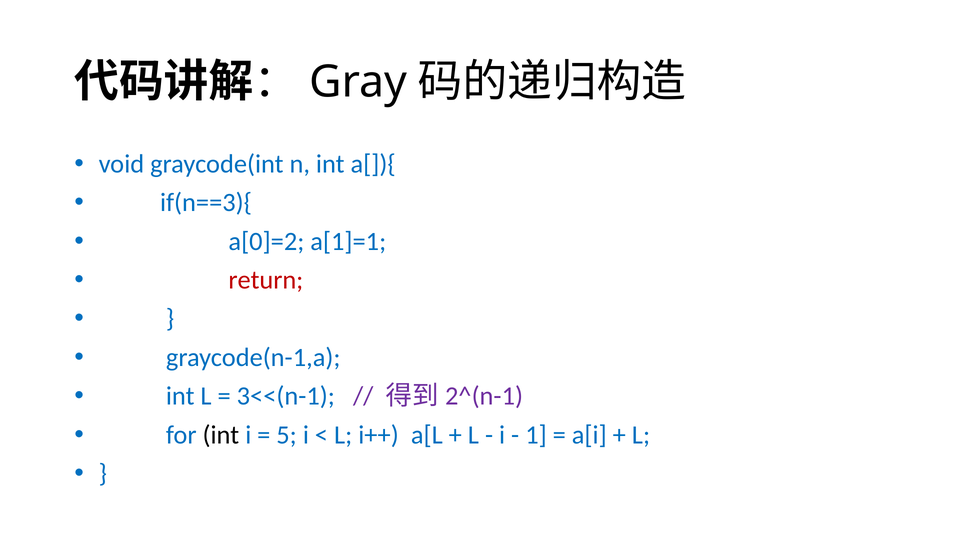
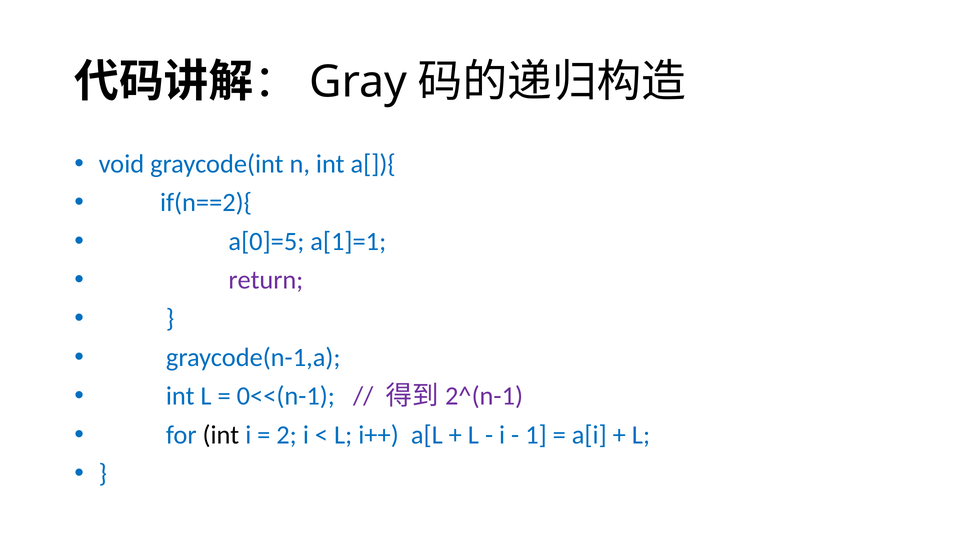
if(n==3){: if(n==3){ -> if(n==2){ (206, 203)
a[0]=2: a[0]=2 -> a[0]=5 (266, 241)
return colour: red -> purple (266, 280)
3<<(n-1: 3<<(n-1 -> 0<<(n-1 (286, 396)
5: 5 -> 2 (287, 435)
